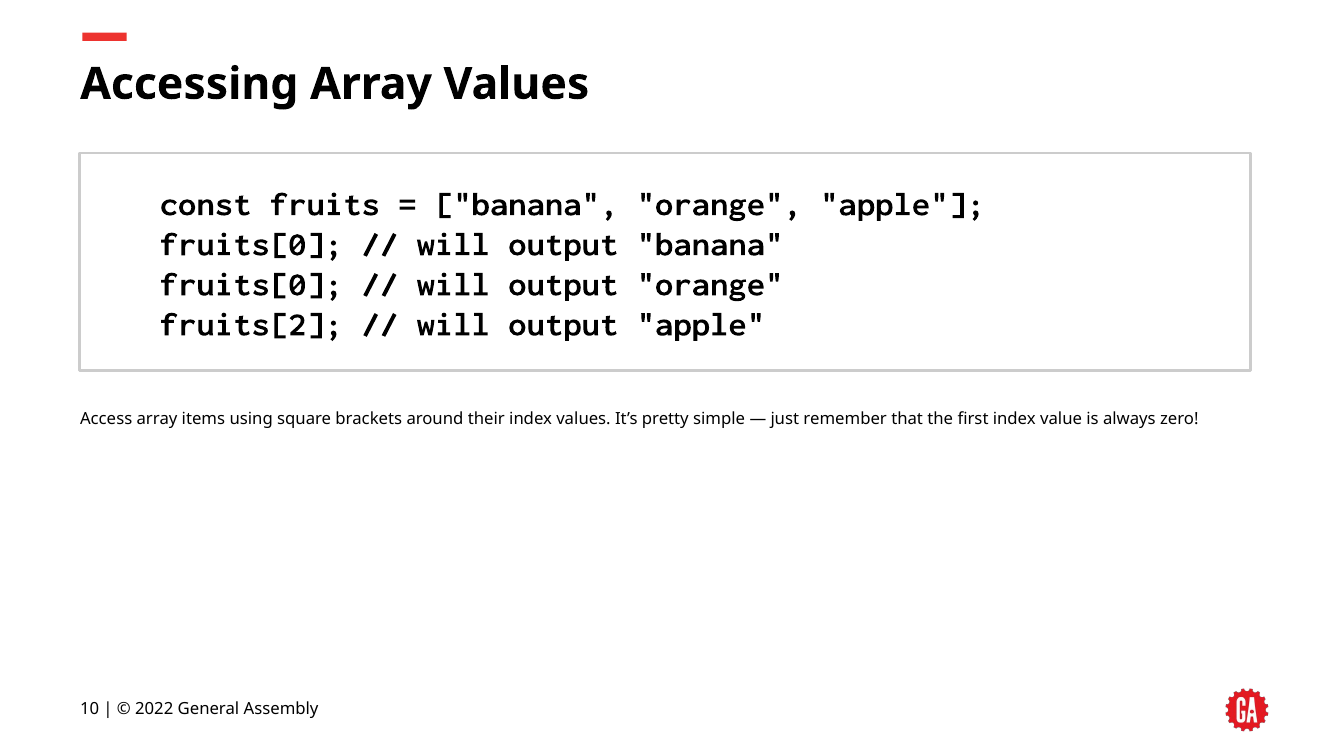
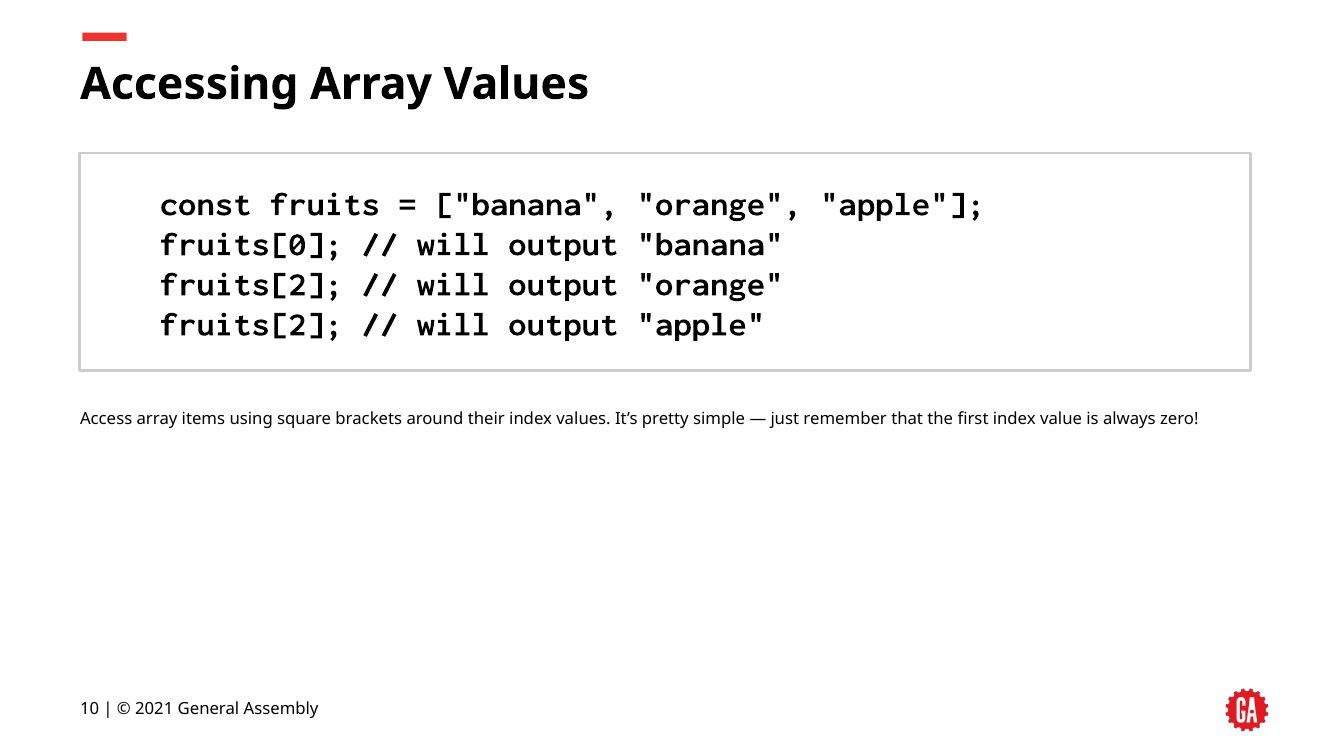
fruits[0: fruits[0 -> fruits[2 (251, 284)
2022: 2022 -> 2021 (154, 710)
